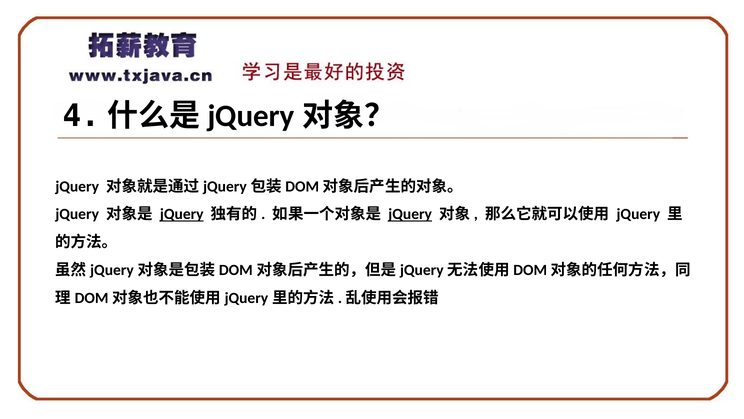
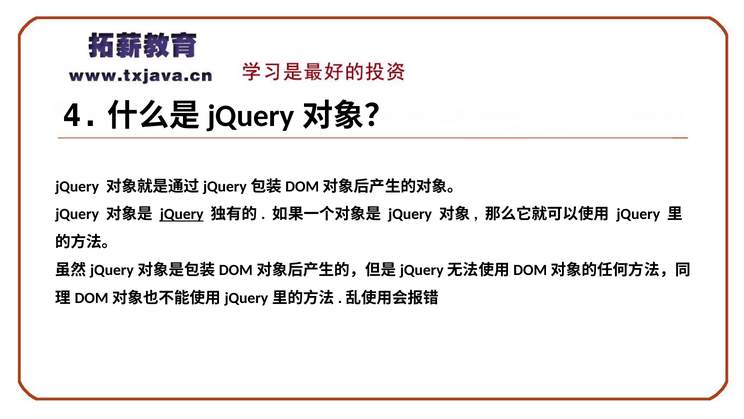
jQuery underline: present -> none (410, 214)
